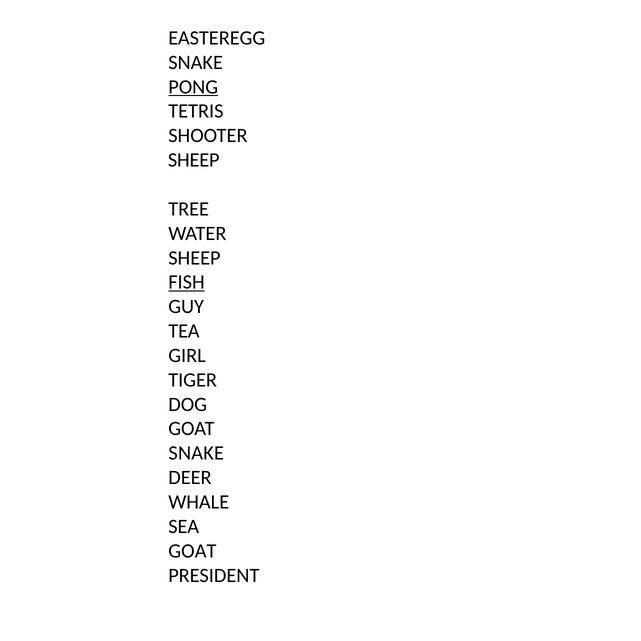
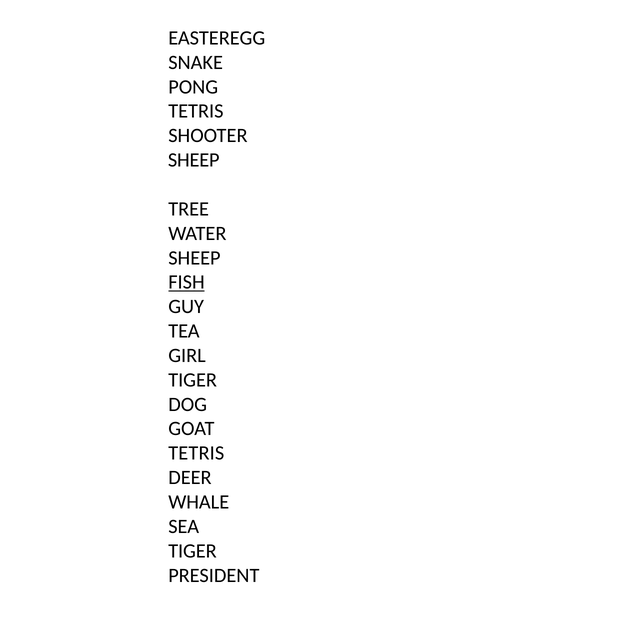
PONG underline: present -> none (193, 87)
SNAKE: SNAKE -> TETRIS (196, 453)
GOAT: GOAT -> TIGER (192, 551)
